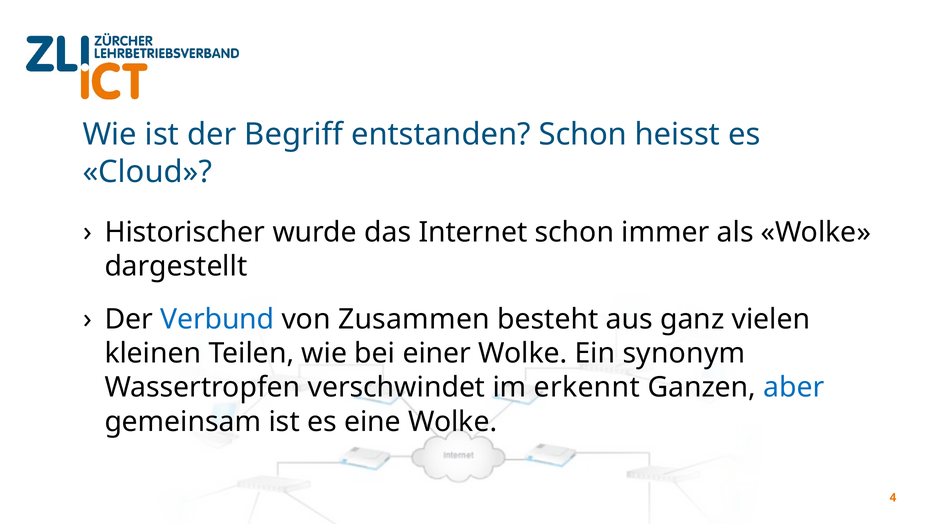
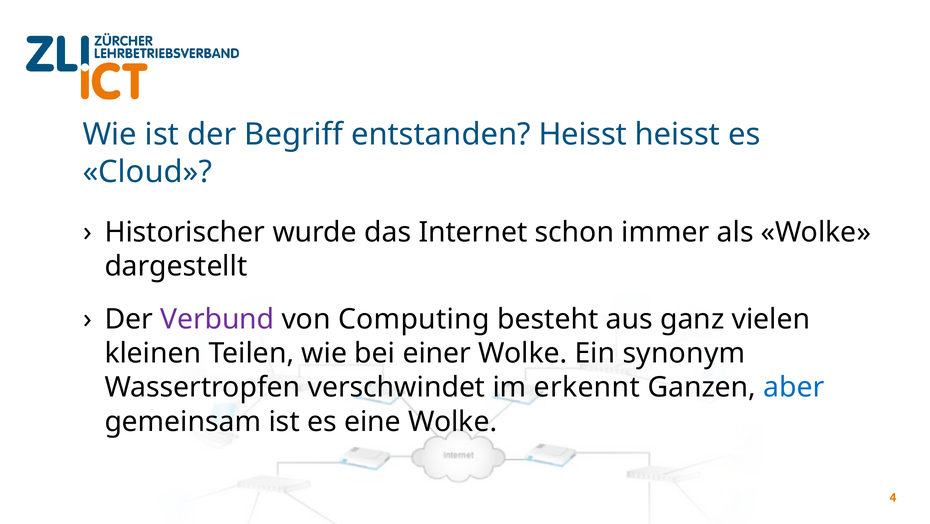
entstanden Schon: Schon -> Heisst (583, 135)
Verbund colour: blue -> purple (217, 319)
Zusammen: Zusammen -> Computing (414, 319)
